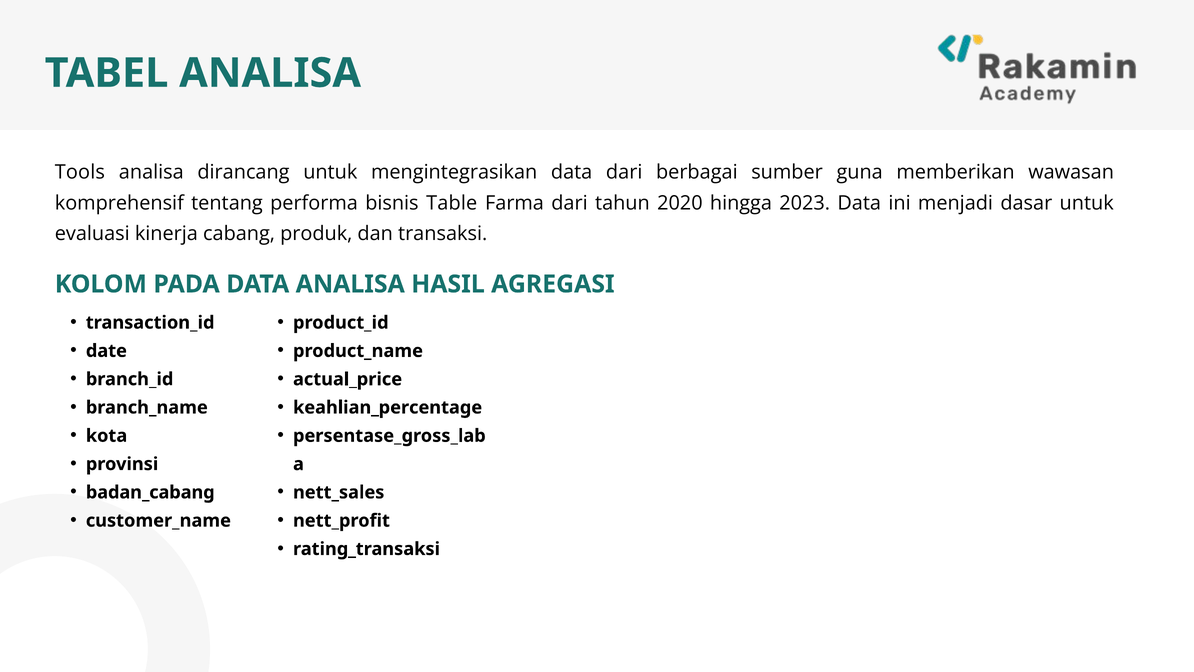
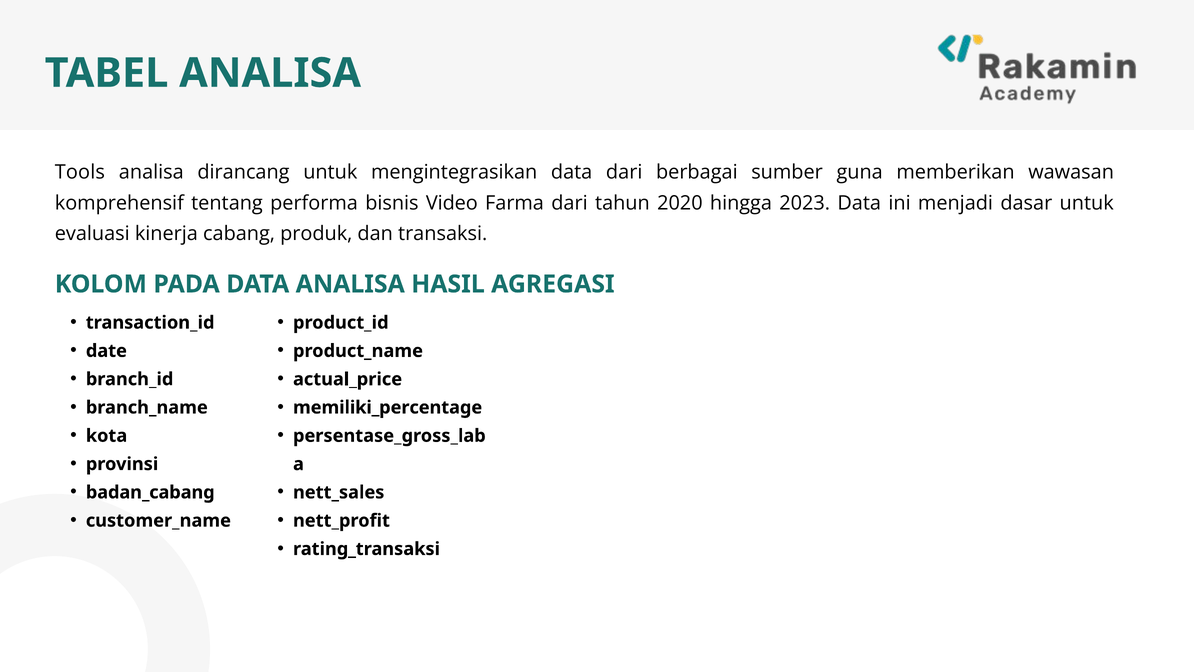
Table: Table -> Video (452, 203)
keahlian_percentage: keahlian_percentage -> memiliki_percentage (388, 407)
